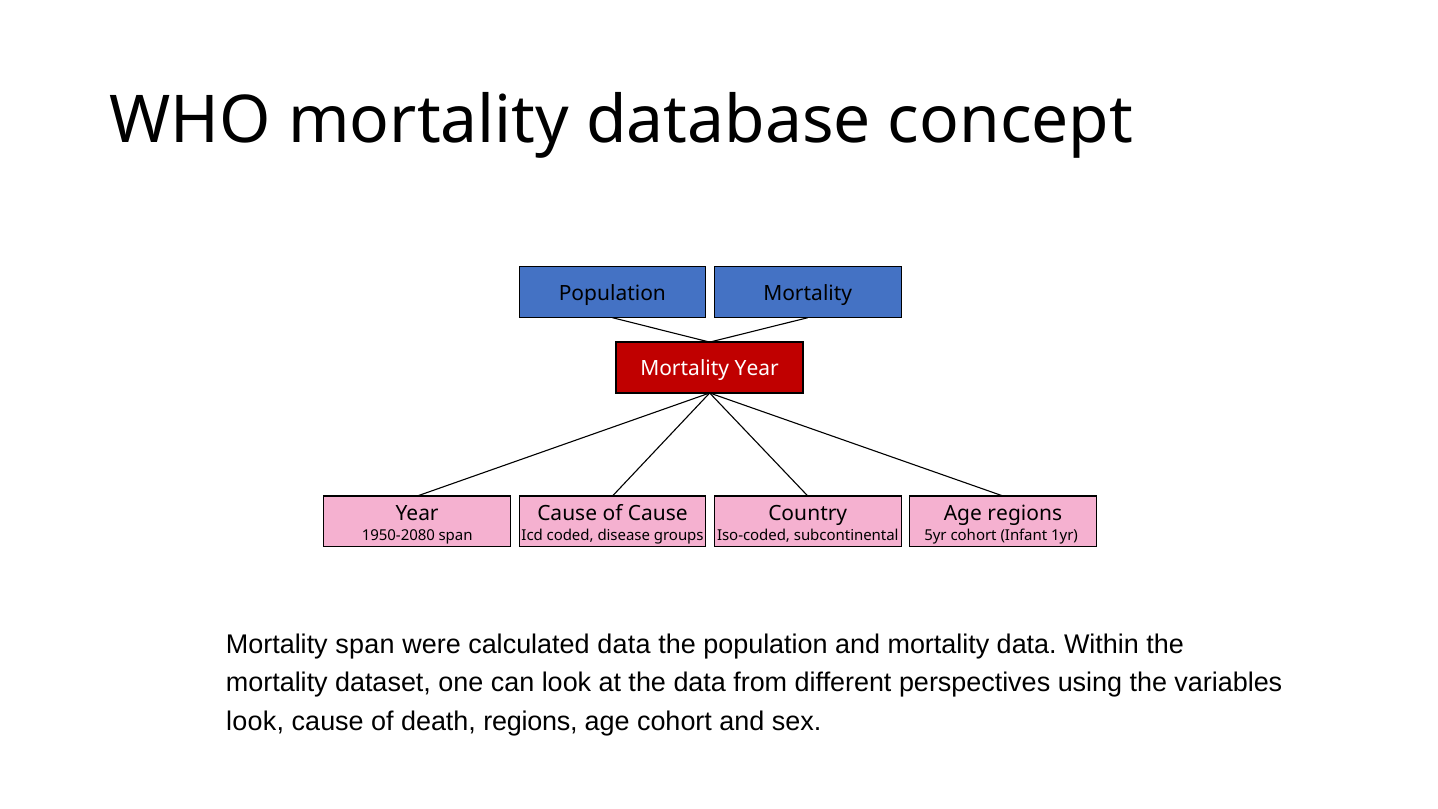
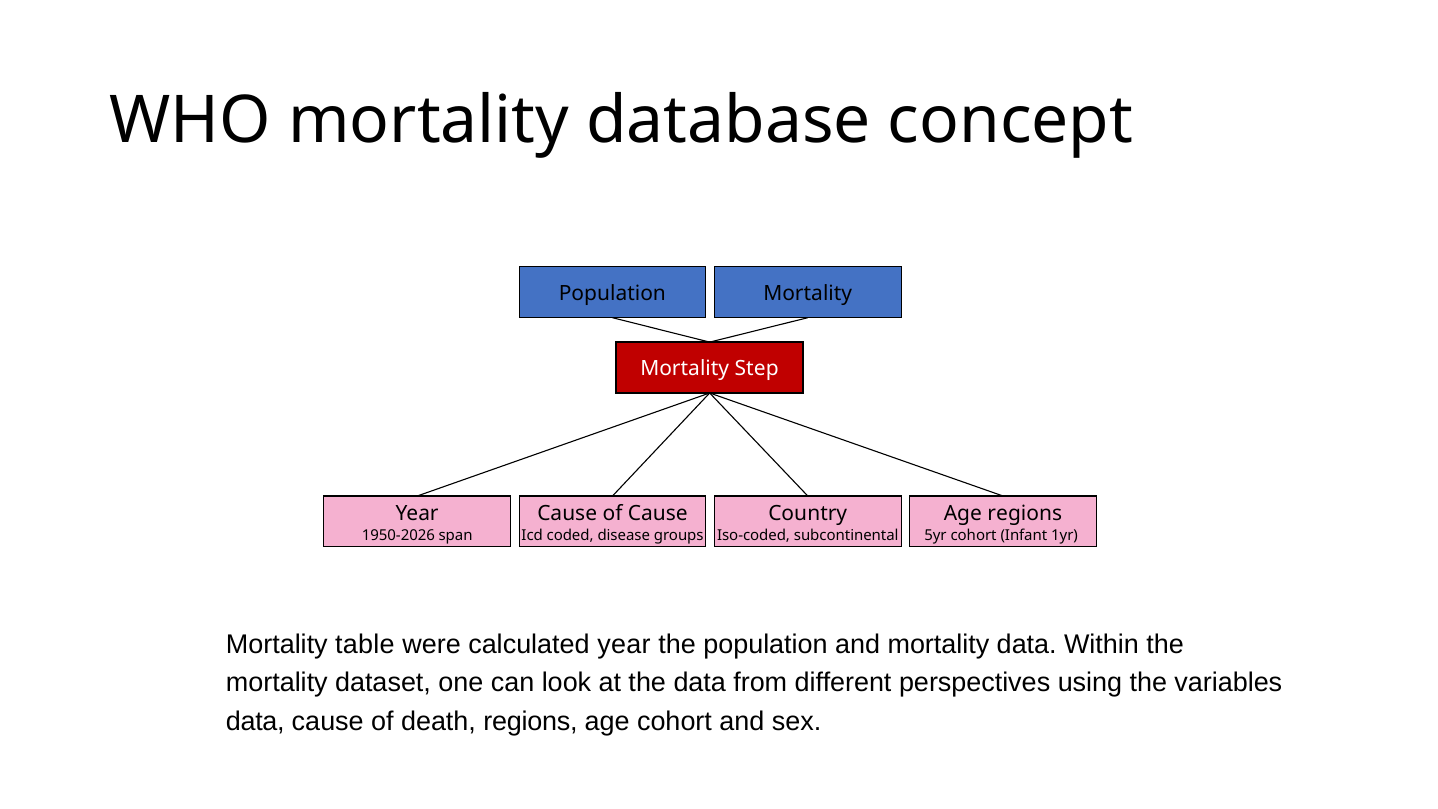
Mortality Year: Year -> Step (757, 369)
1950-2080: 1950-2080 -> 1950-2026 (398, 535)
Mortality span: span -> table (365, 644)
calculated data: data -> year (624, 644)
look: look -> data (255, 722)
